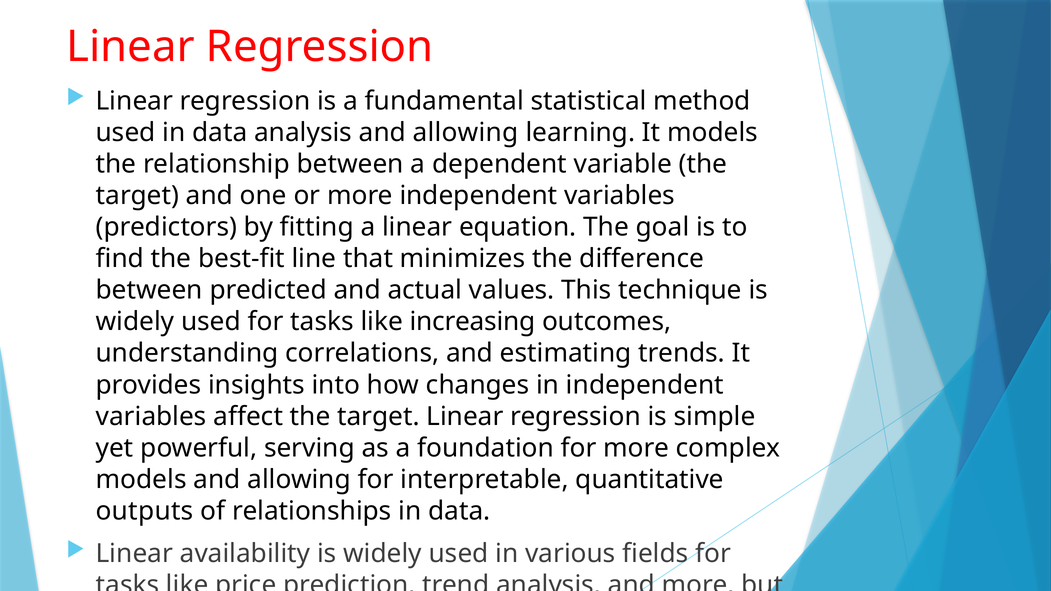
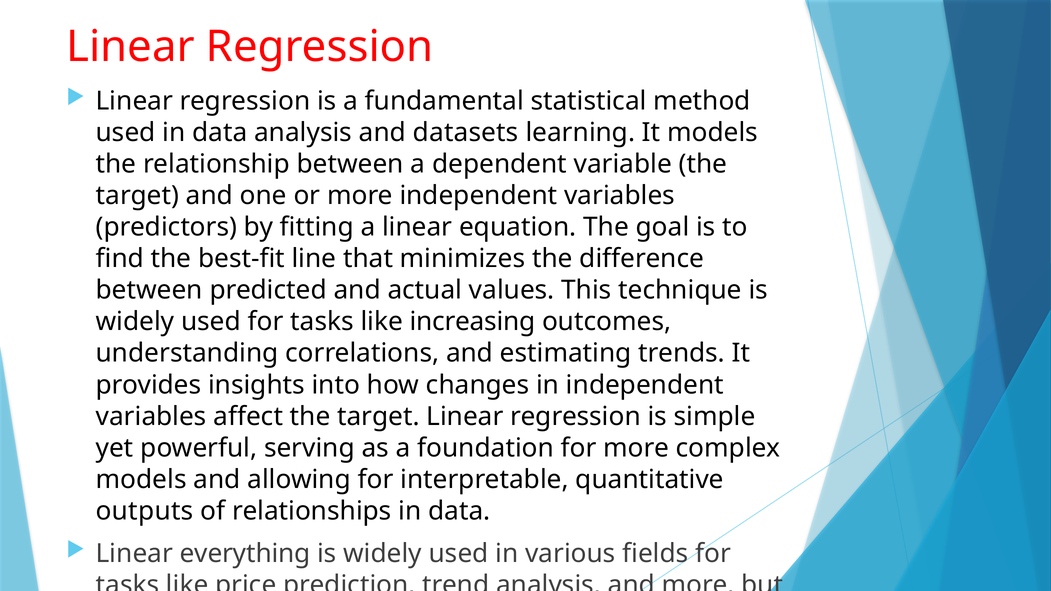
analysis and allowing: allowing -> datasets (466, 133)
availability: availability -> everything (245, 554)
